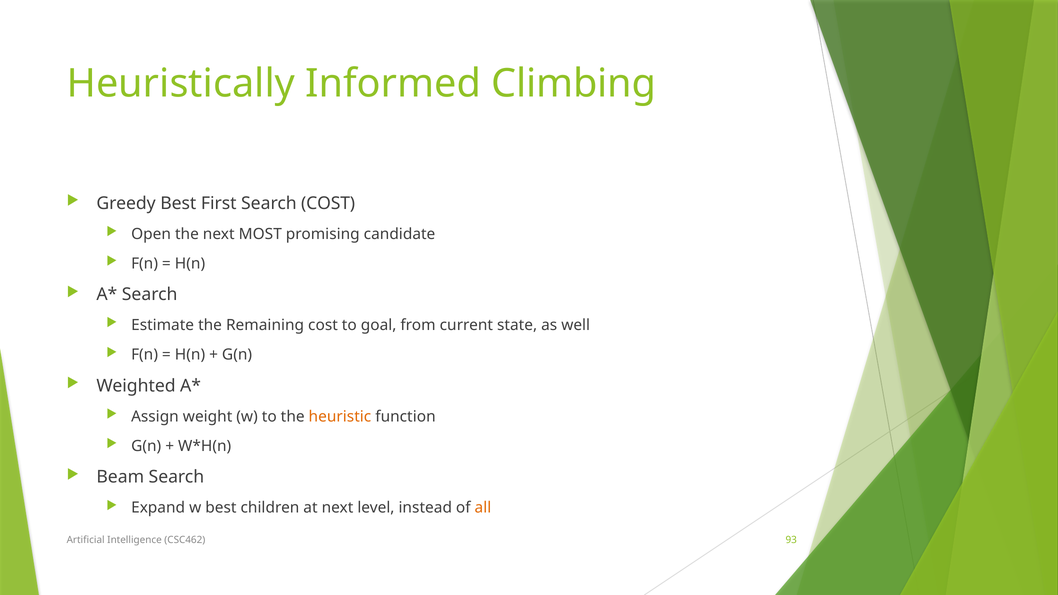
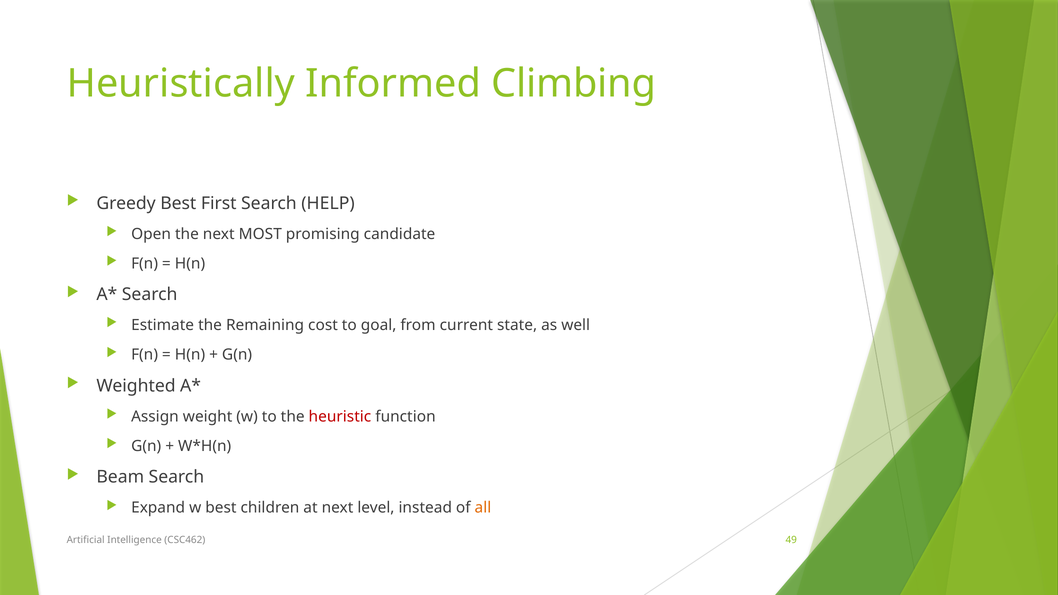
Search COST: COST -> HELP (328, 203)
heuristic colour: orange -> red (340, 417)
93: 93 -> 49 (791, 540)
